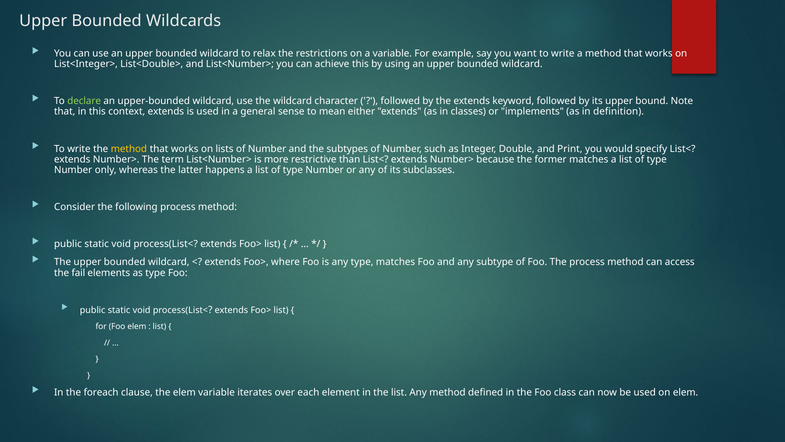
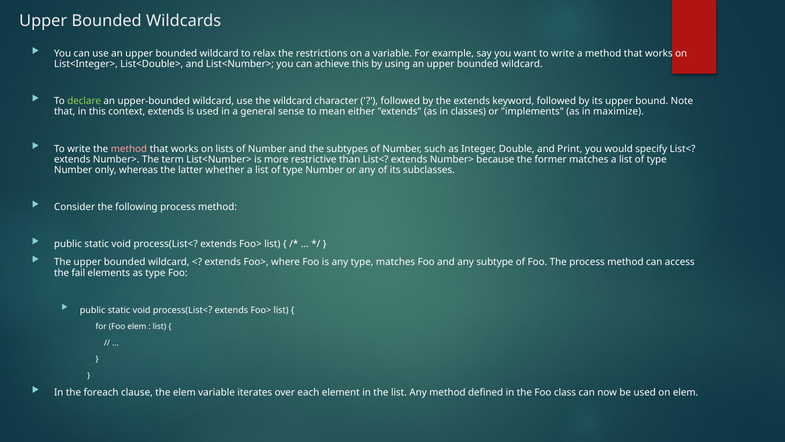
definition: definition -> maximize (619, 112)
method colour: yellow -> pink (129, 149)
happens: happens -> whether (225, 170)
